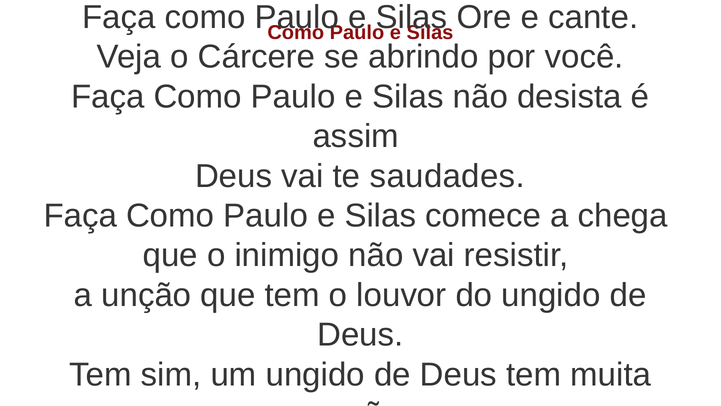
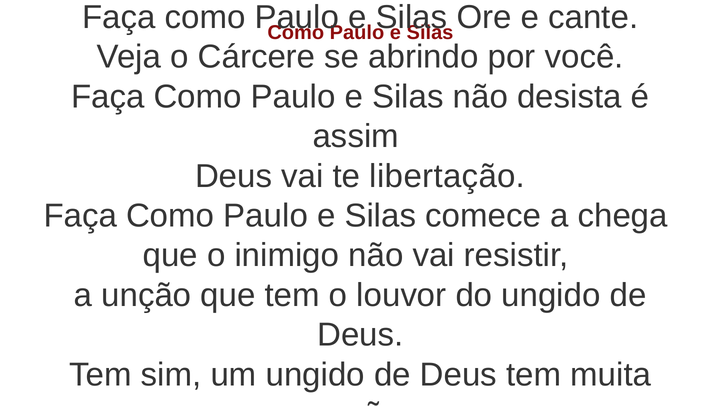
saudades: saudades -> libertação (447, 176)
